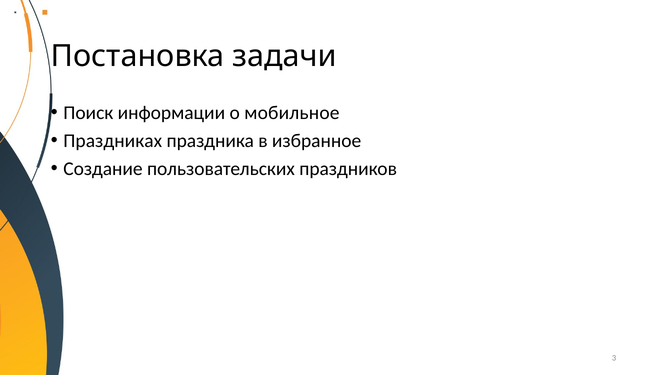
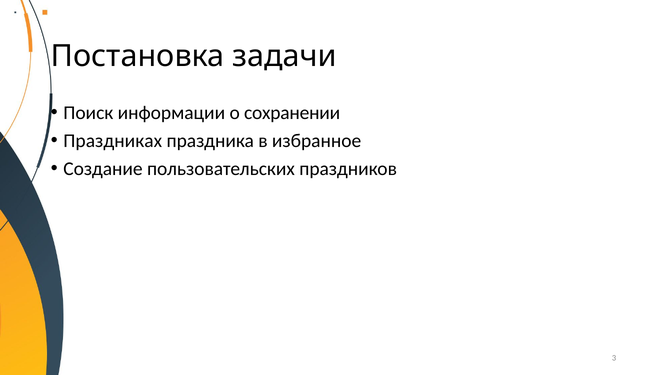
мобильное: мобильное -> сохранении (292, 113)
